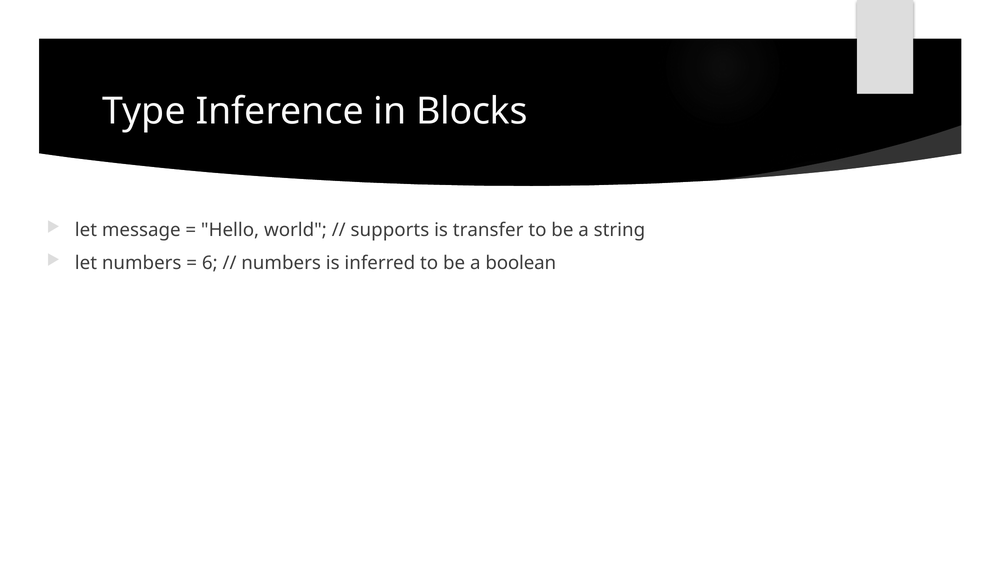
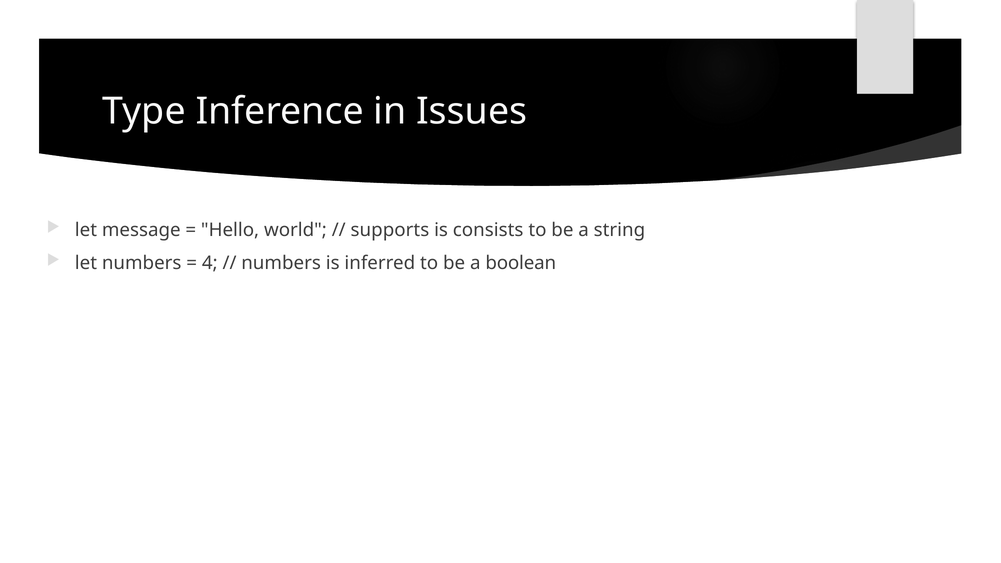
Blocks: Blocks -> Issues (472, 112)
transfer: transfer -> consists (488, 230)
6: 6 -> 4 (210, 263)
